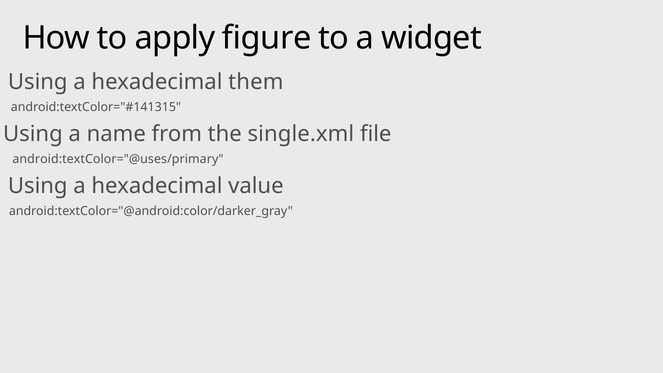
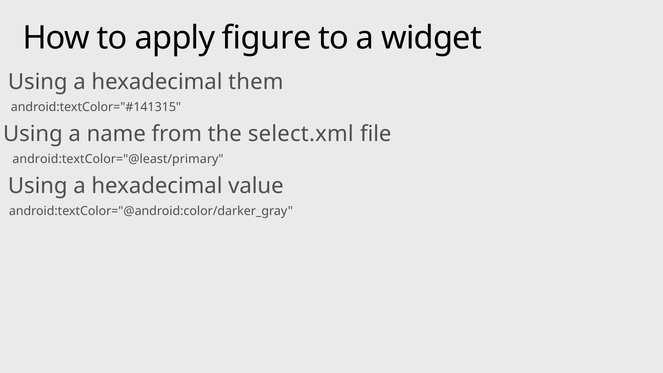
single.xml: single.xml -> select.xml (301, 134)
android:textColor="@uses/primary: android:textColor="@uses/primary -> android:textColor="@least/primary (118, 159)
